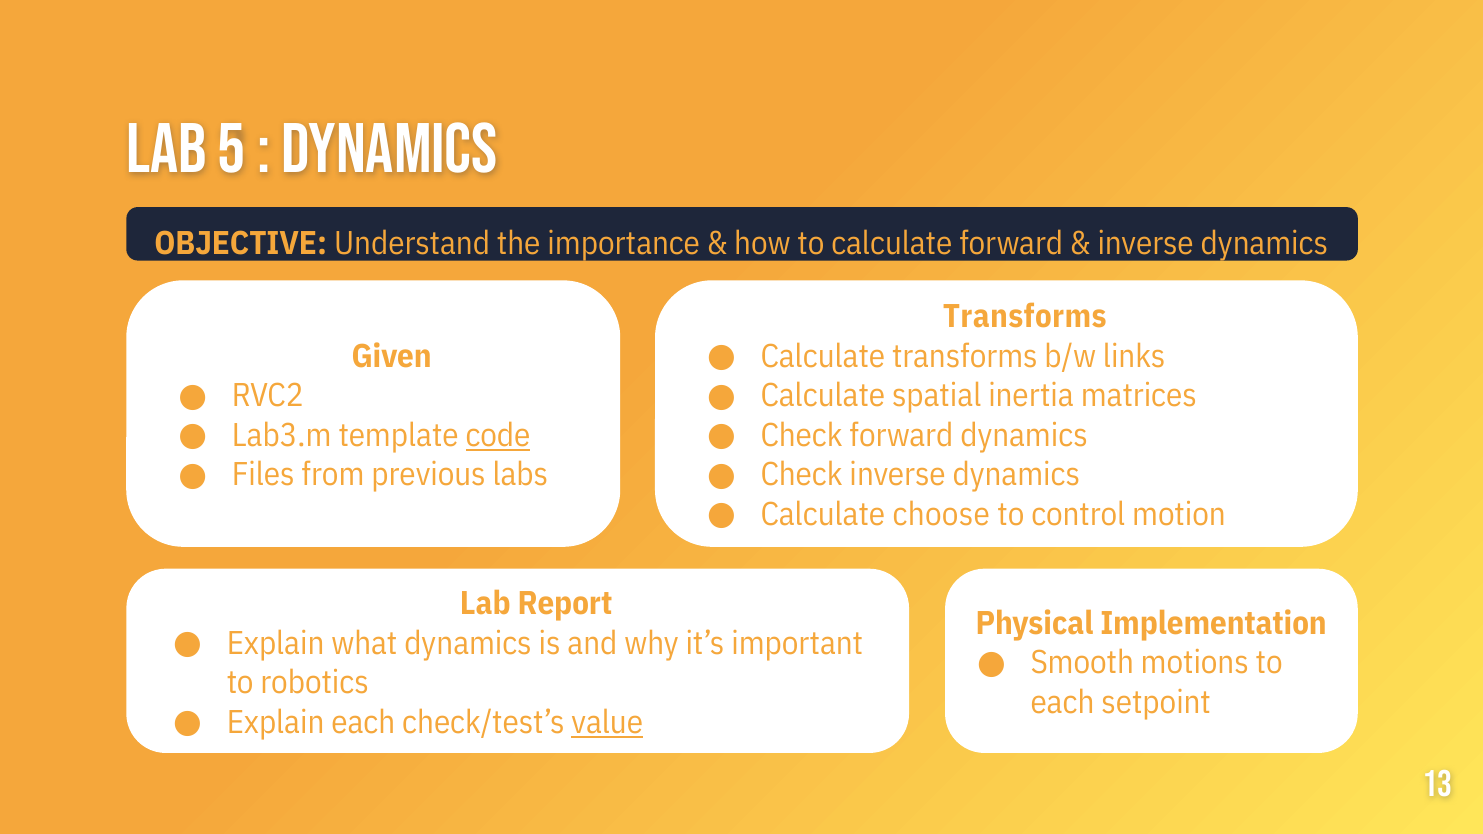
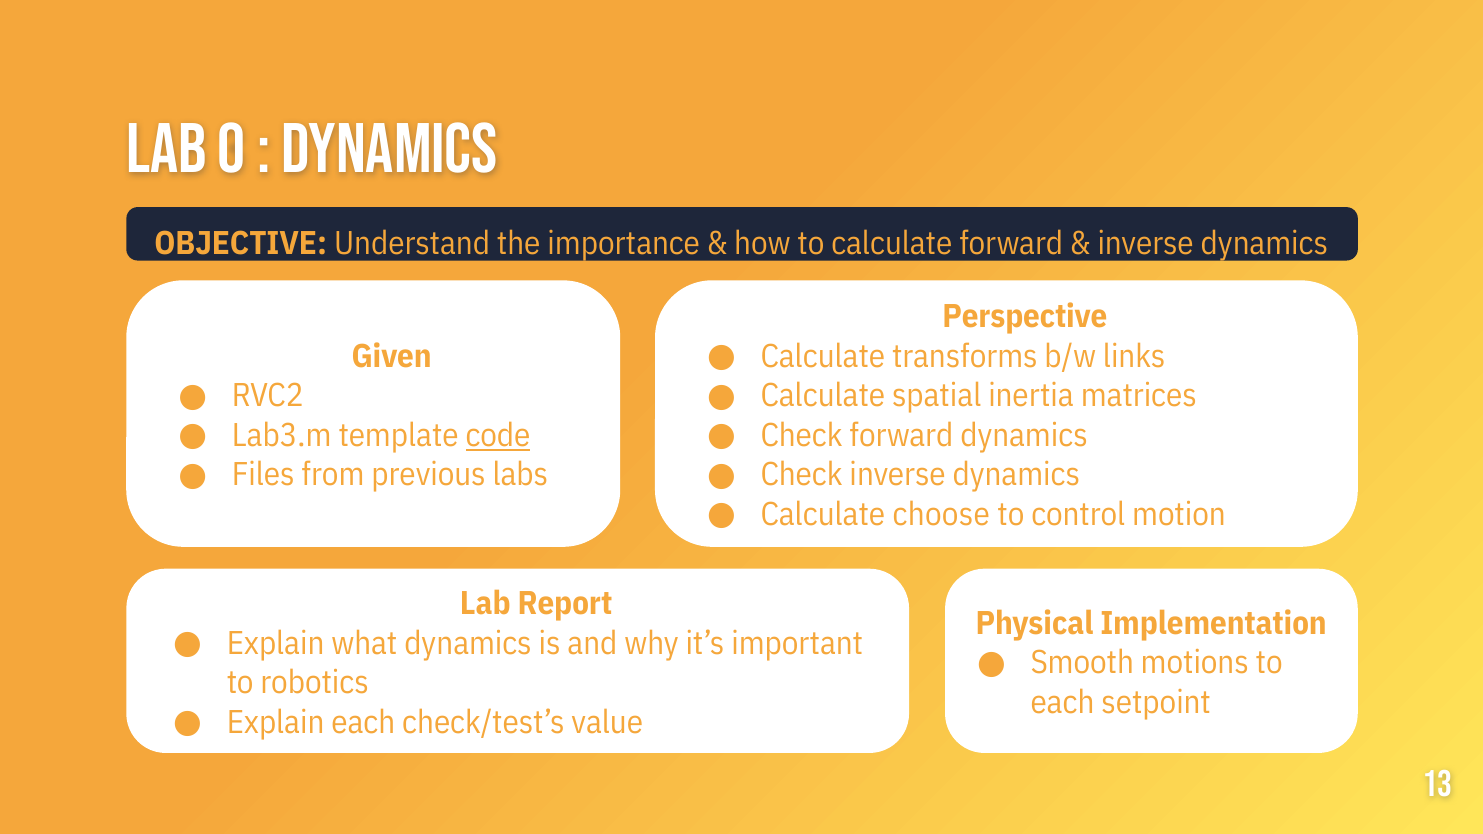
5: 5 -> 0 (232, 149)
Transforms: Transforms -> Perspective (1025, 317)
value underline: present -> none (607, 723)
